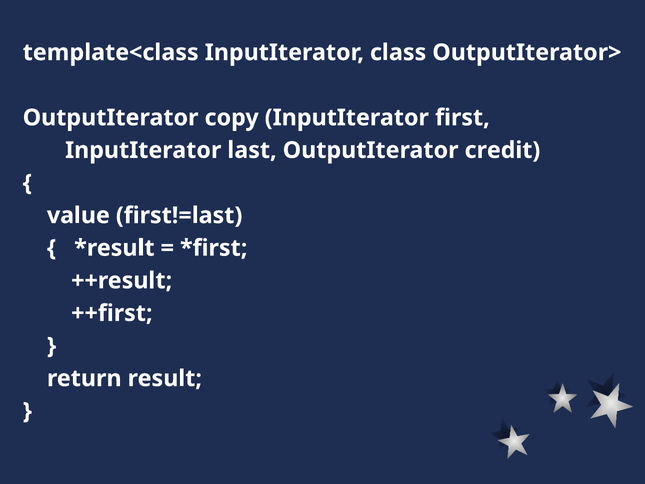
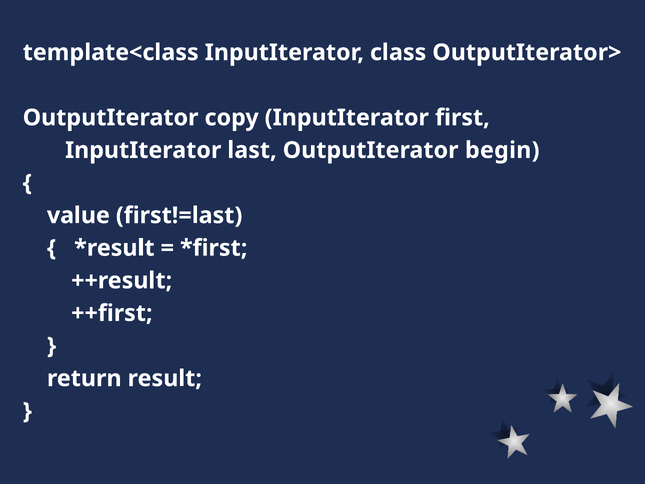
credit: credit -> begin (502, 150)
